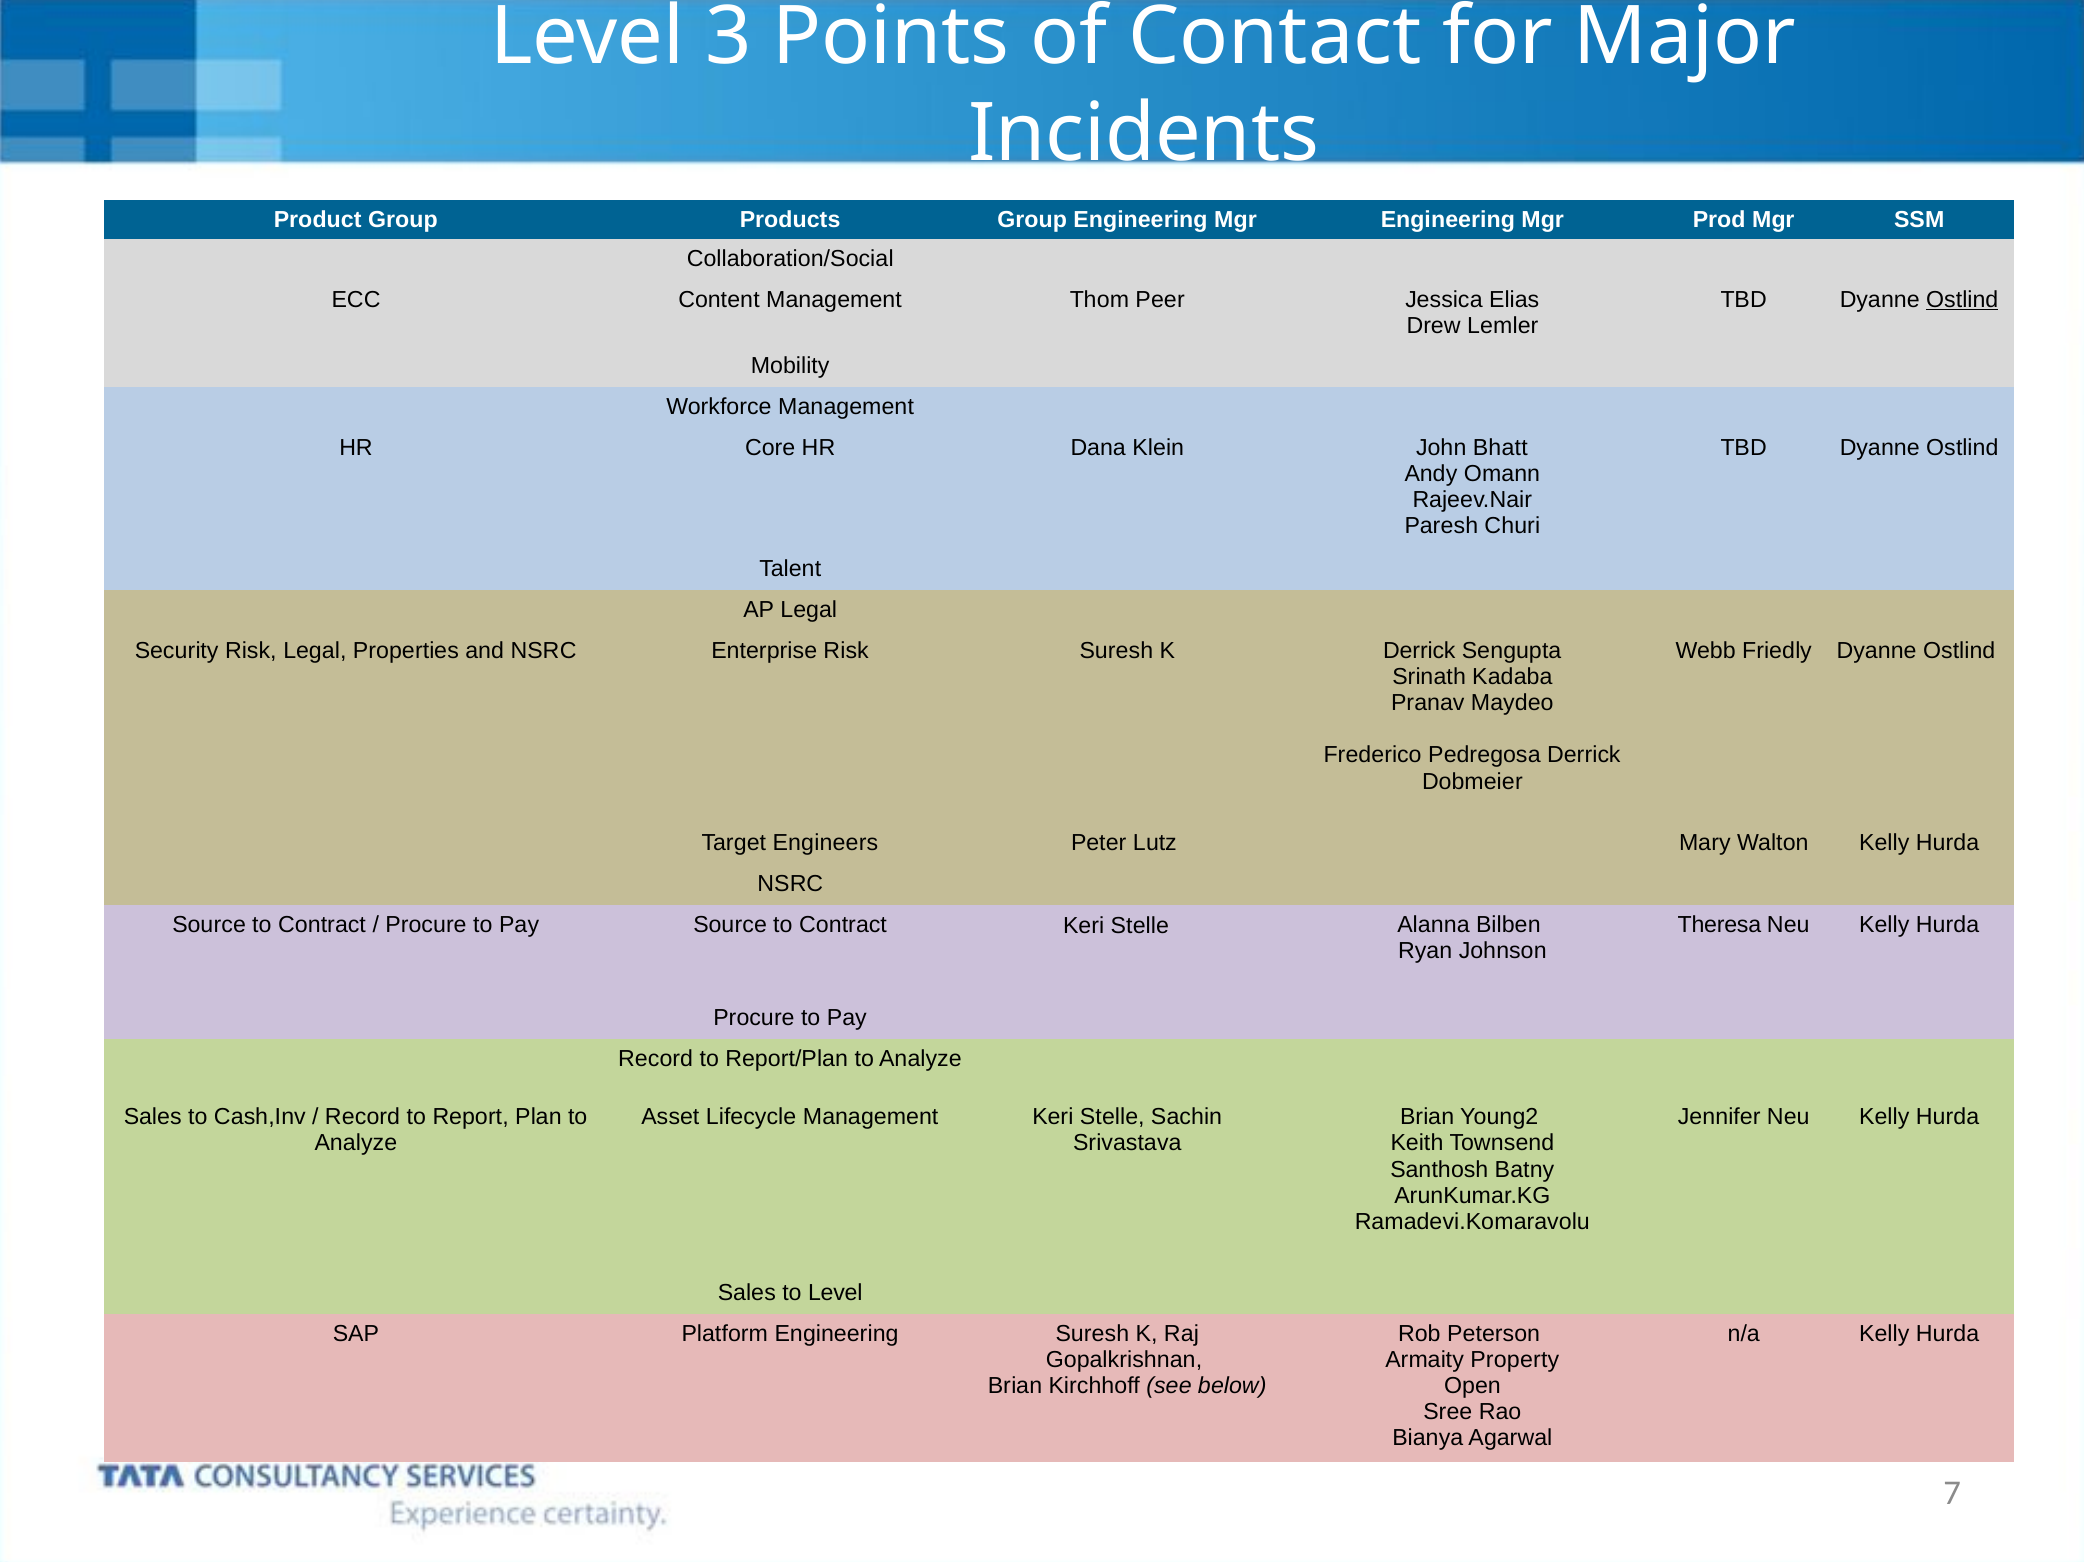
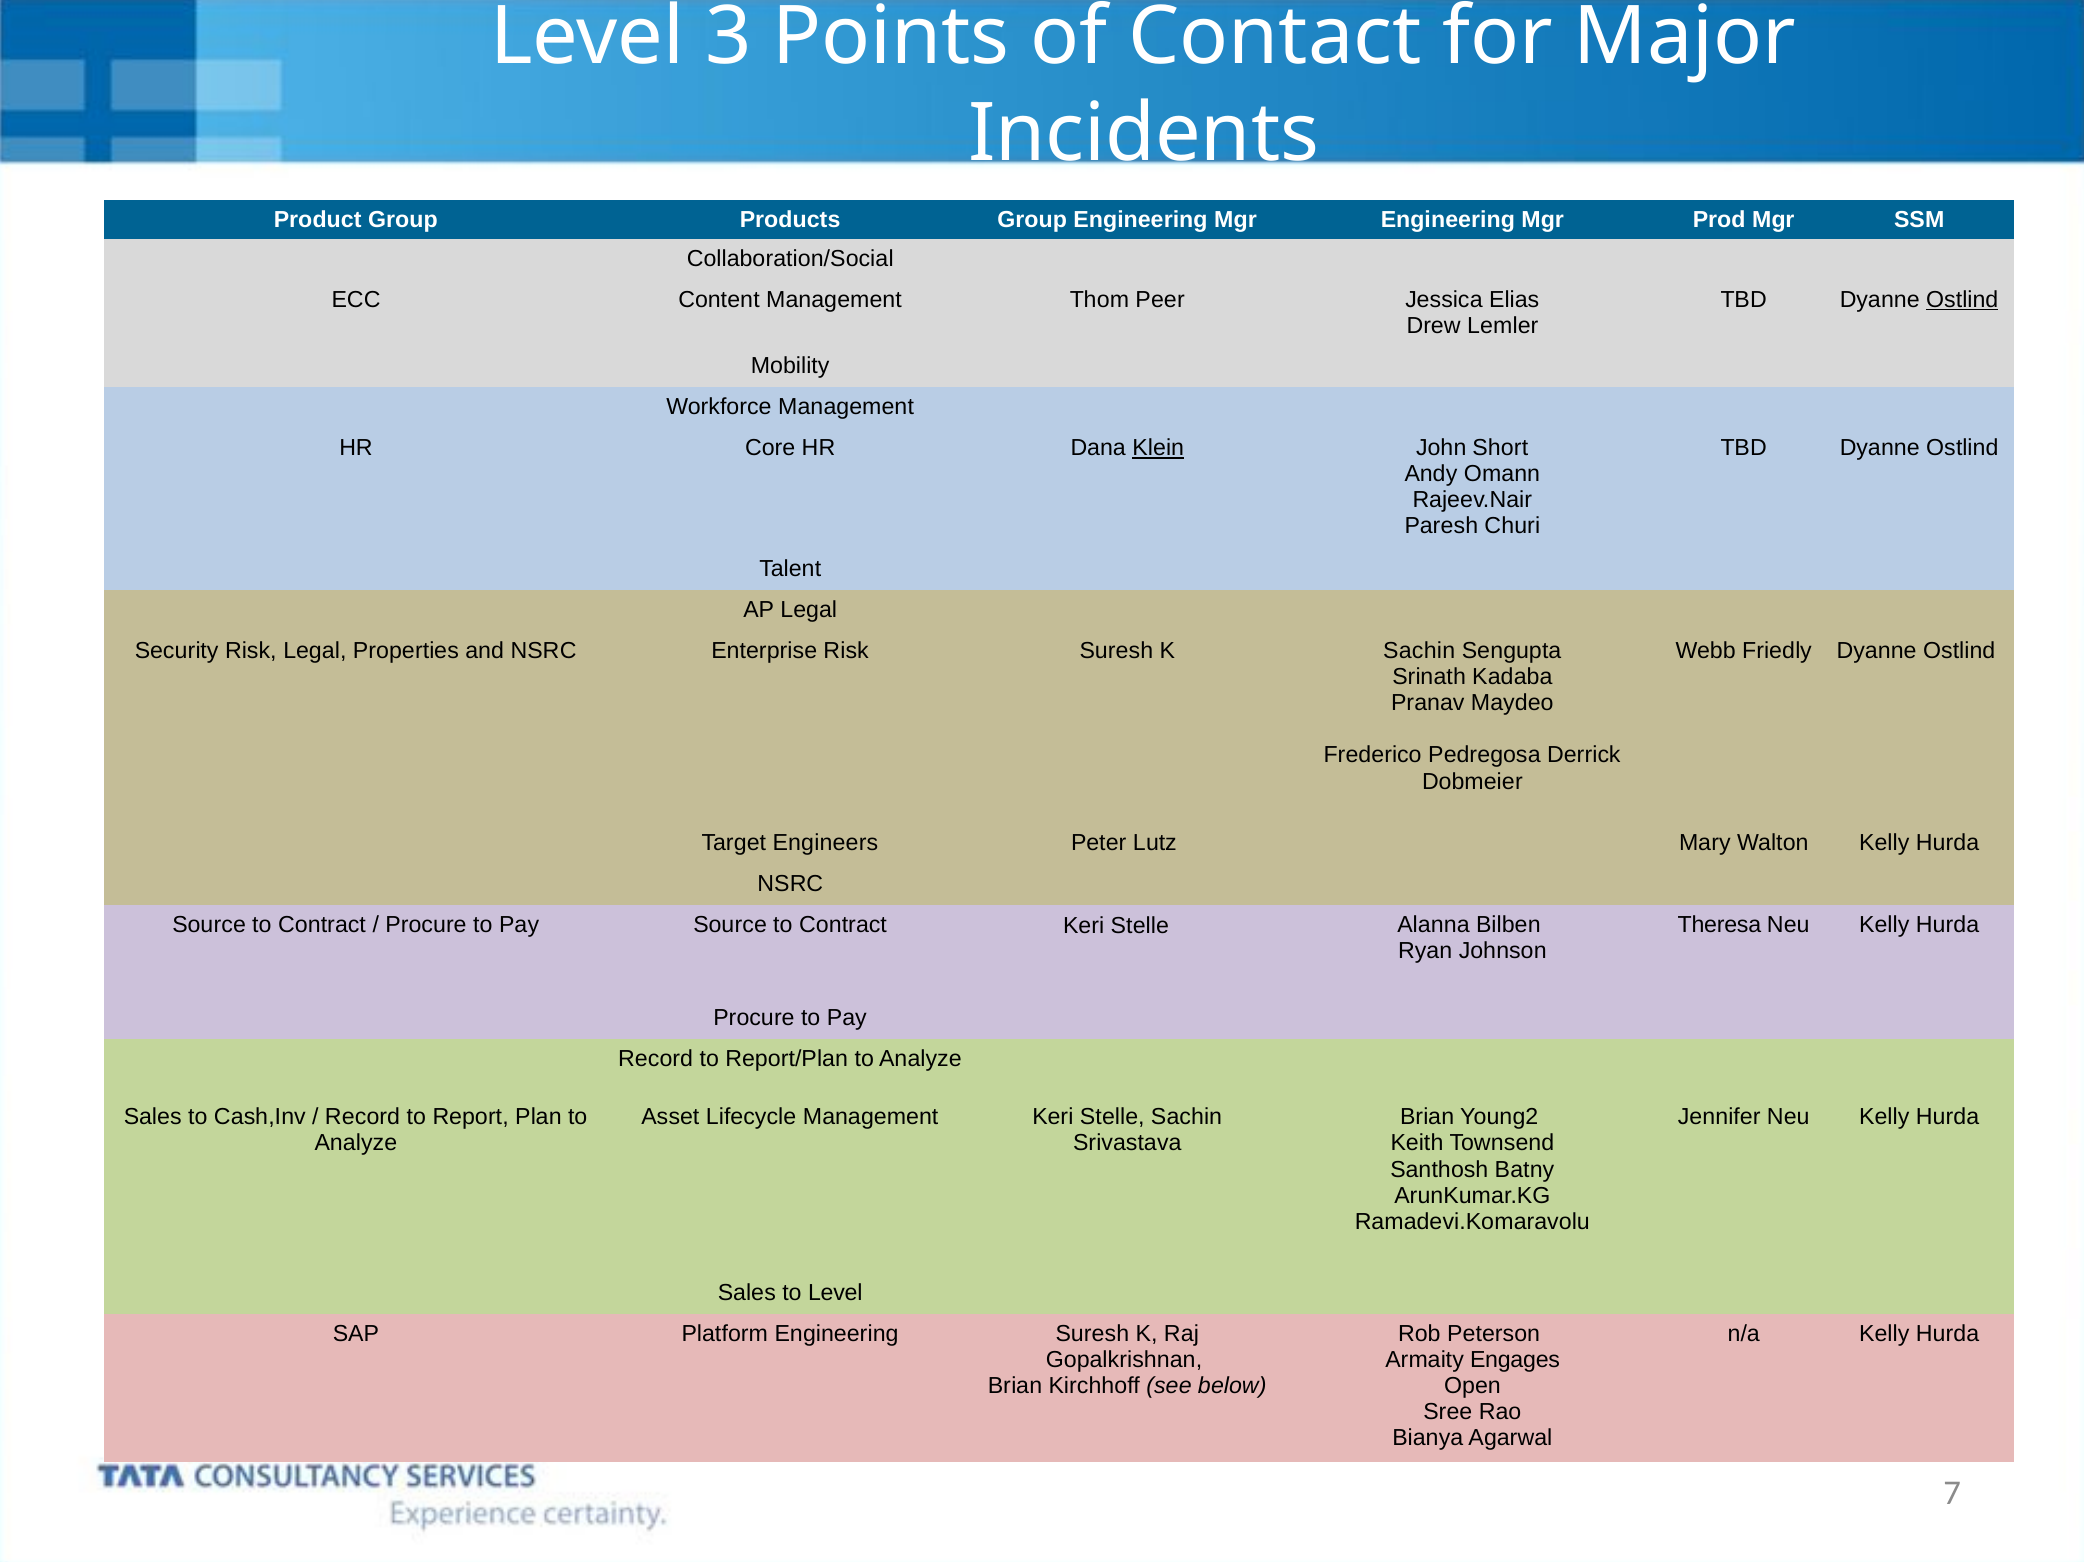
Klein underline: none -> present (1158, 448)
Bhatt: Bhatt -> Short (1500, 448)
K Derrick: Derrick -> Sachin (1419, 651)
Property: Property -> Engages (1515, 1360)
